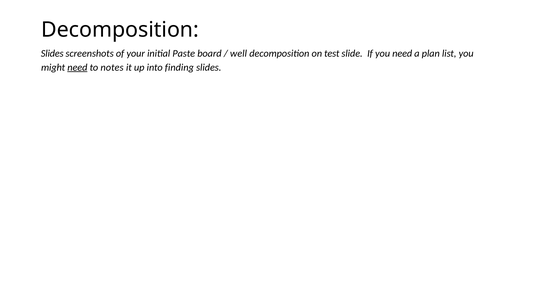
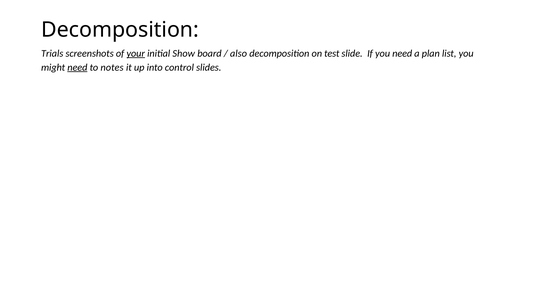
Slides: Slides -> Trials (52, 53)
your underline: none -> present (136, 53)
Paste: Paste -> Show (184, 53)
well: well -> also (239, 53)
finding: finding -> control (179, 67)
